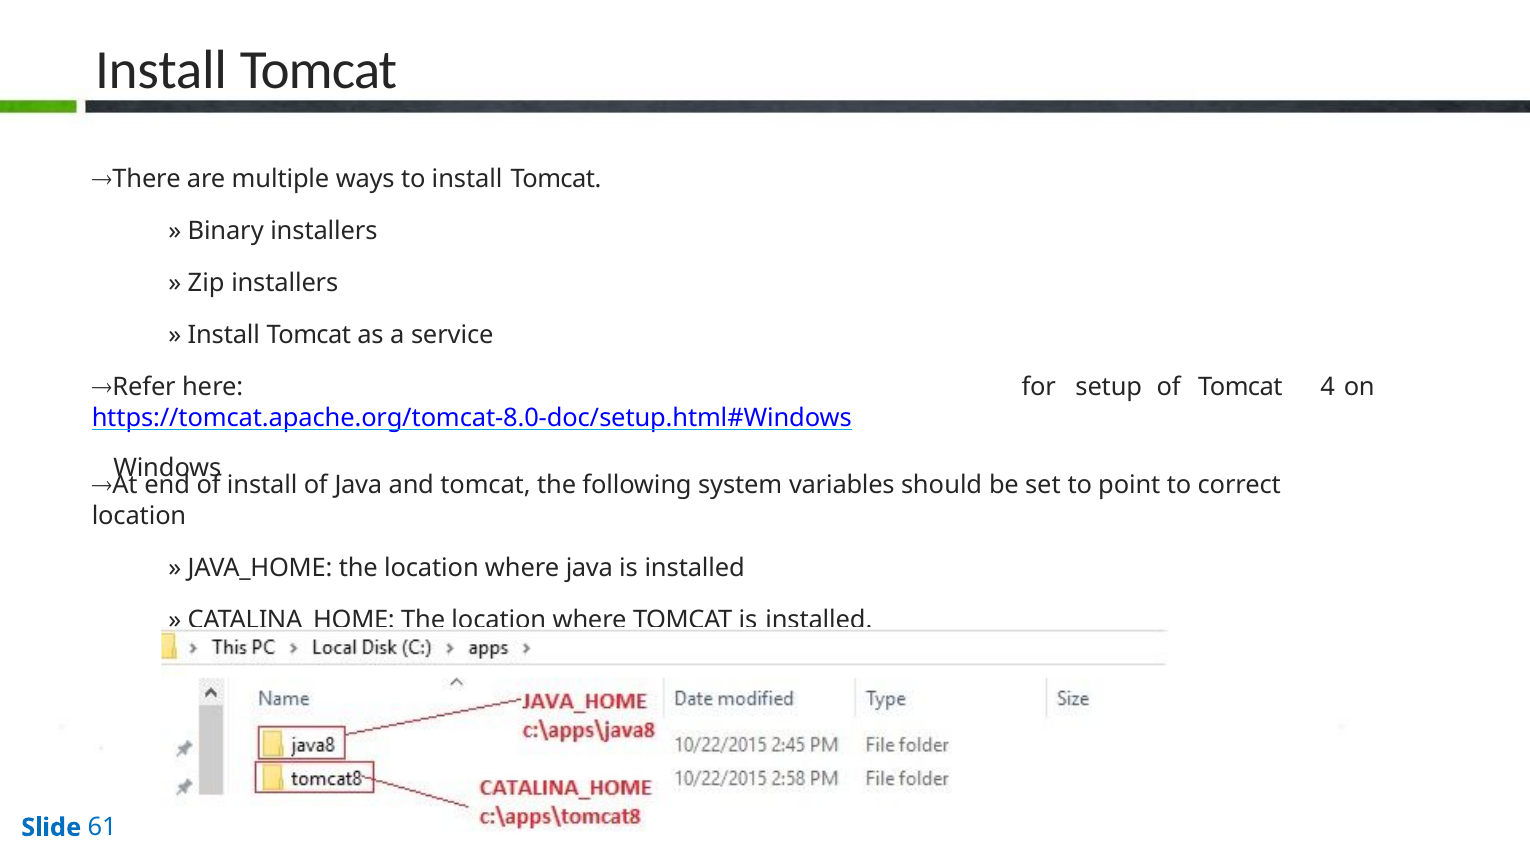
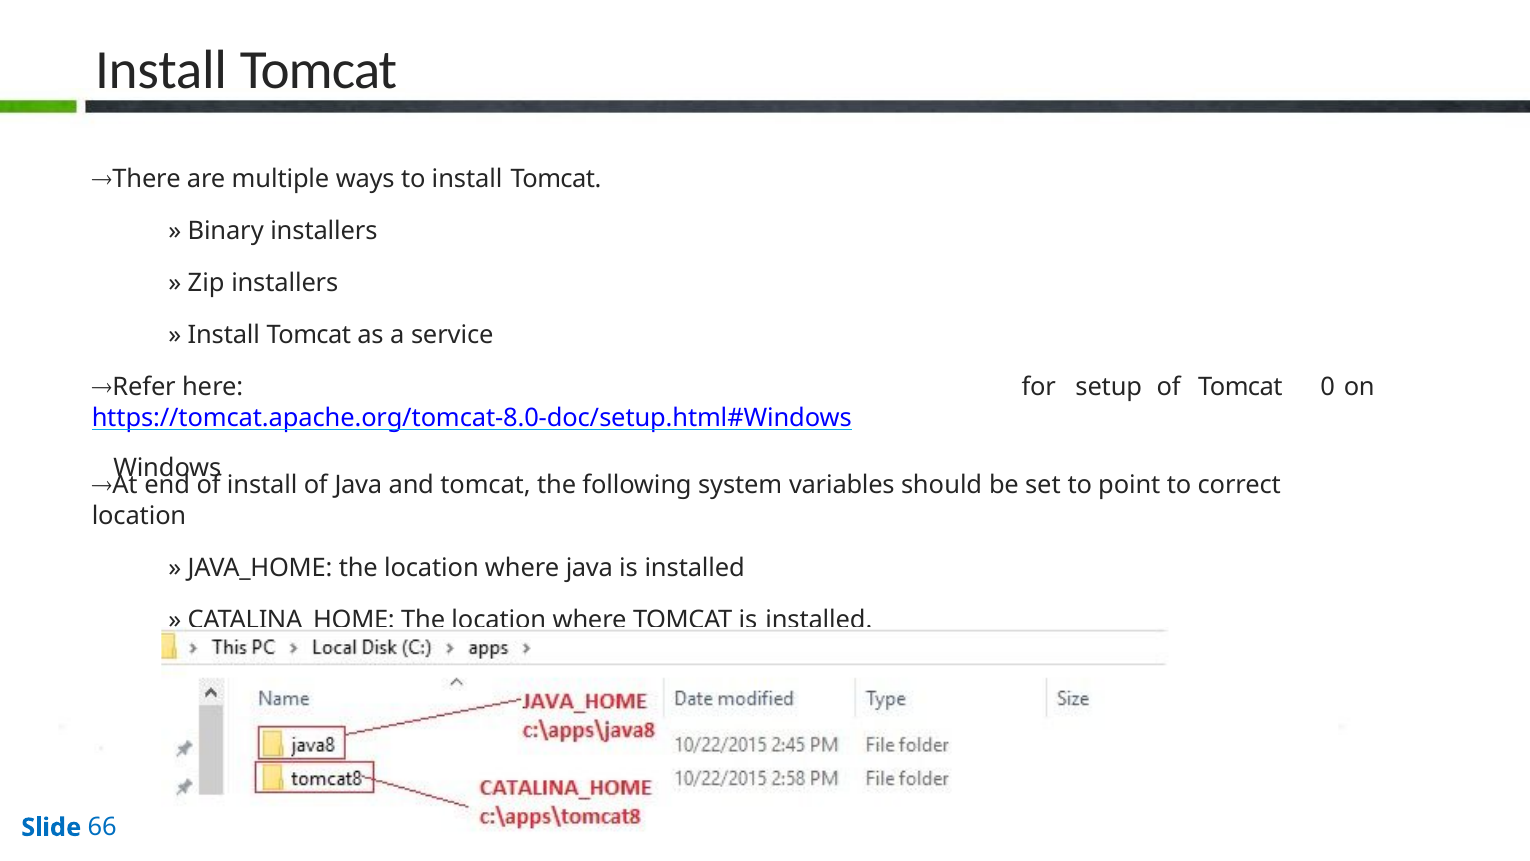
4: 4 -> 0 (1328, 387)
61: 61 -> 66 (102, 827)
